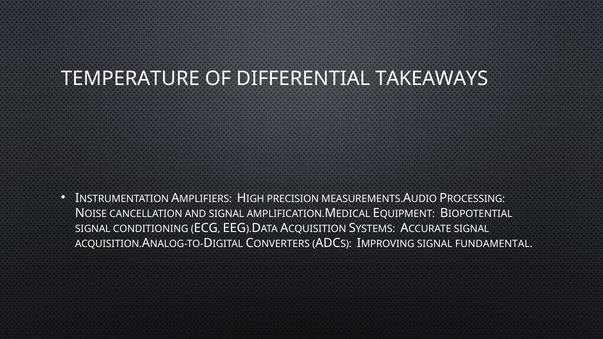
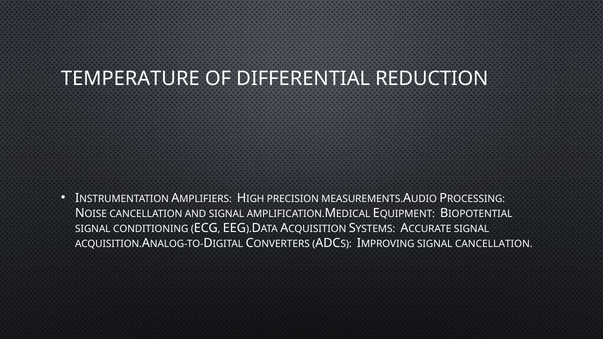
TAKEAWAYS: TAKEAWAYS -> REDUCTION (432, 79)
SIGNAL FUNDAMENTAL: FUNDAMENTAL -> CANCELLATION (494, 244)
